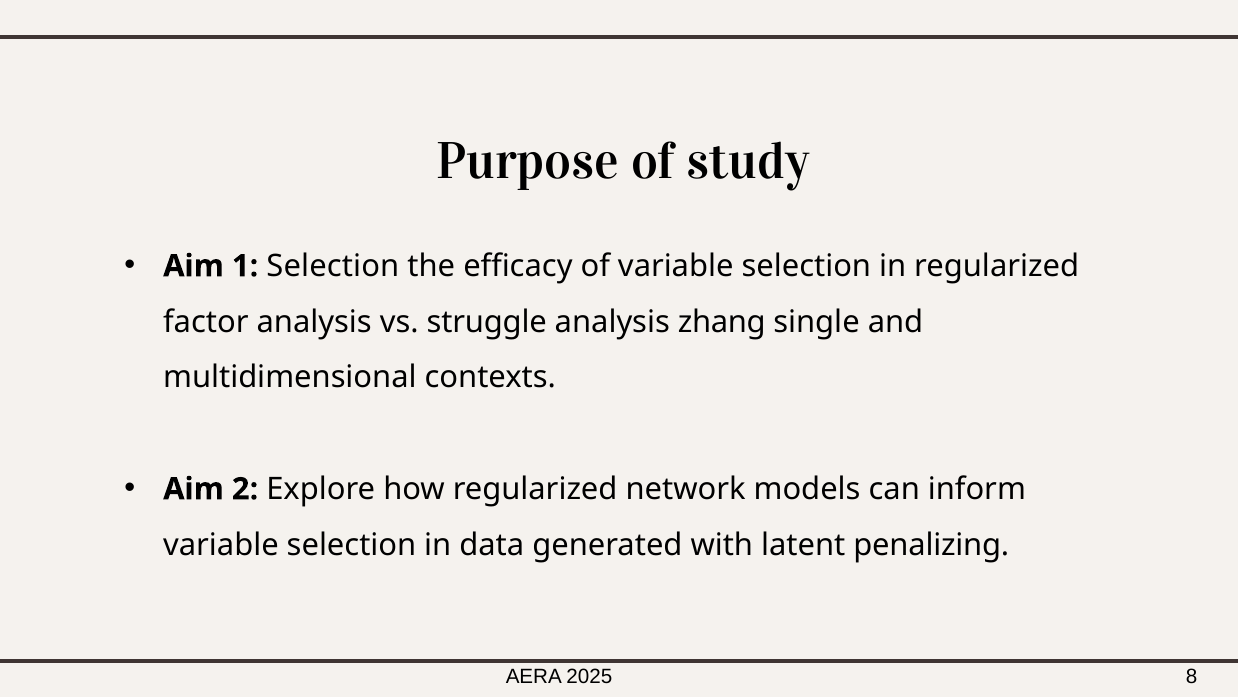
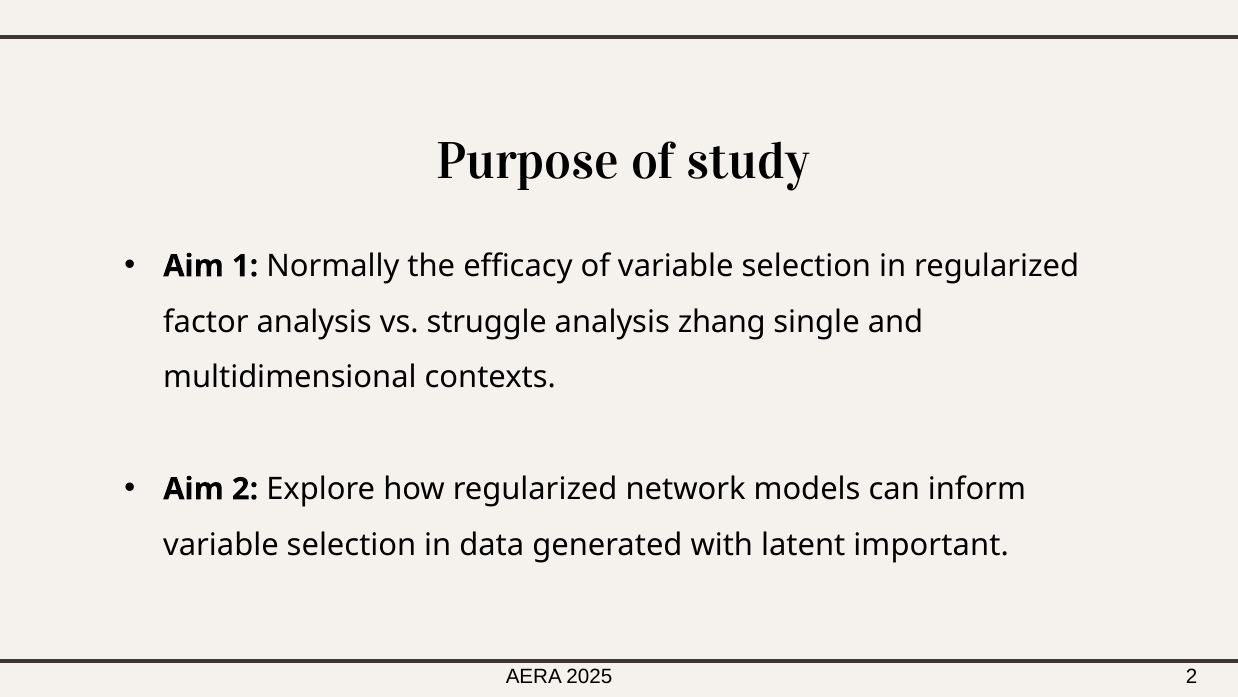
1 Selection: Selection -> Normally (333, 266)
penalizing: penalizing -> important (931, 544)
2025 8: 8 -> 2 (1192, 676)
